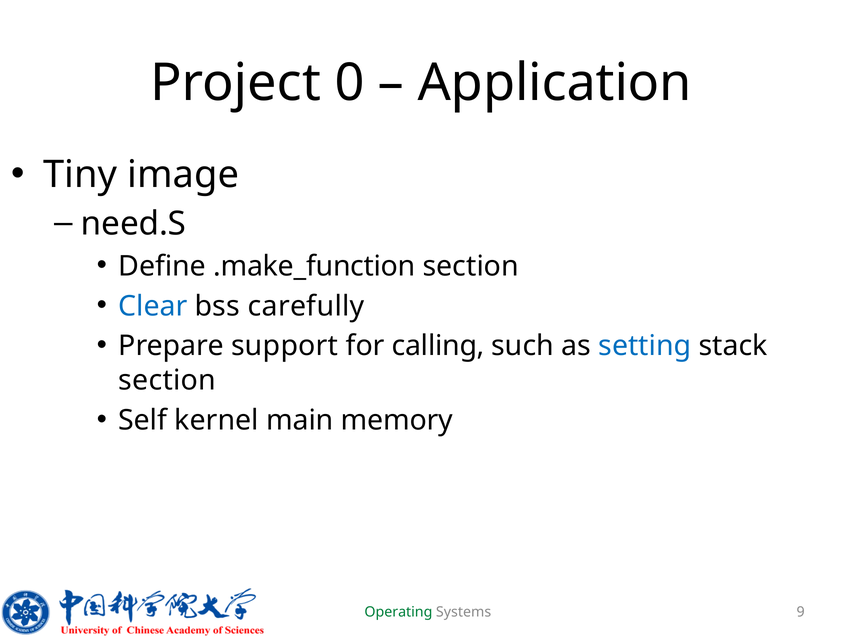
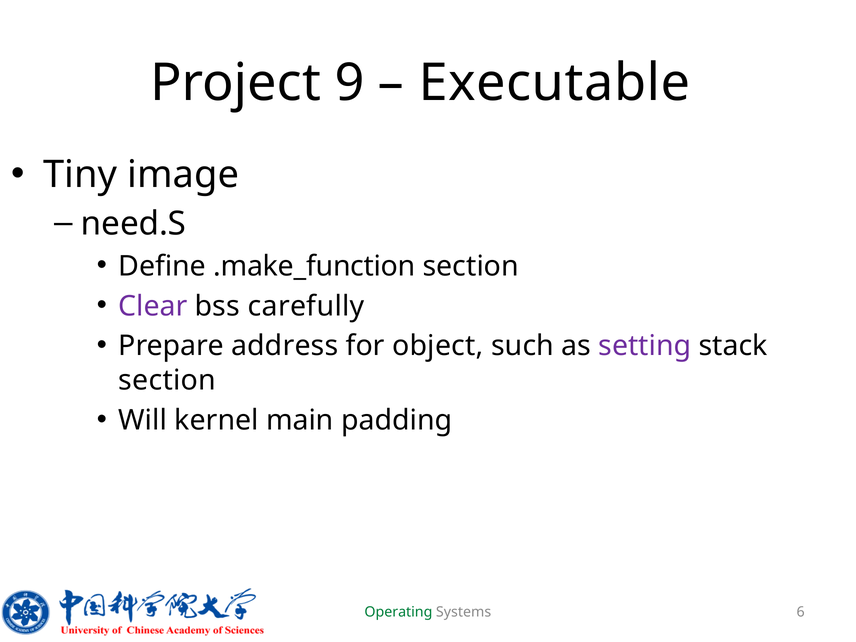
0: 0 -> 9 (349, 83)
Application: Application -> Executable (554, 83)
Clear colour: blue -> purple (153, 306)
support: support -> address (285, 346)
calling: calling -> object (438, 346)
setting colour: blue -> purple (645, 346)
Self: Self -> Will (143, 420)
memory: memory -> padding (397, 420)
9: 9 -> 6 (801, 612)
